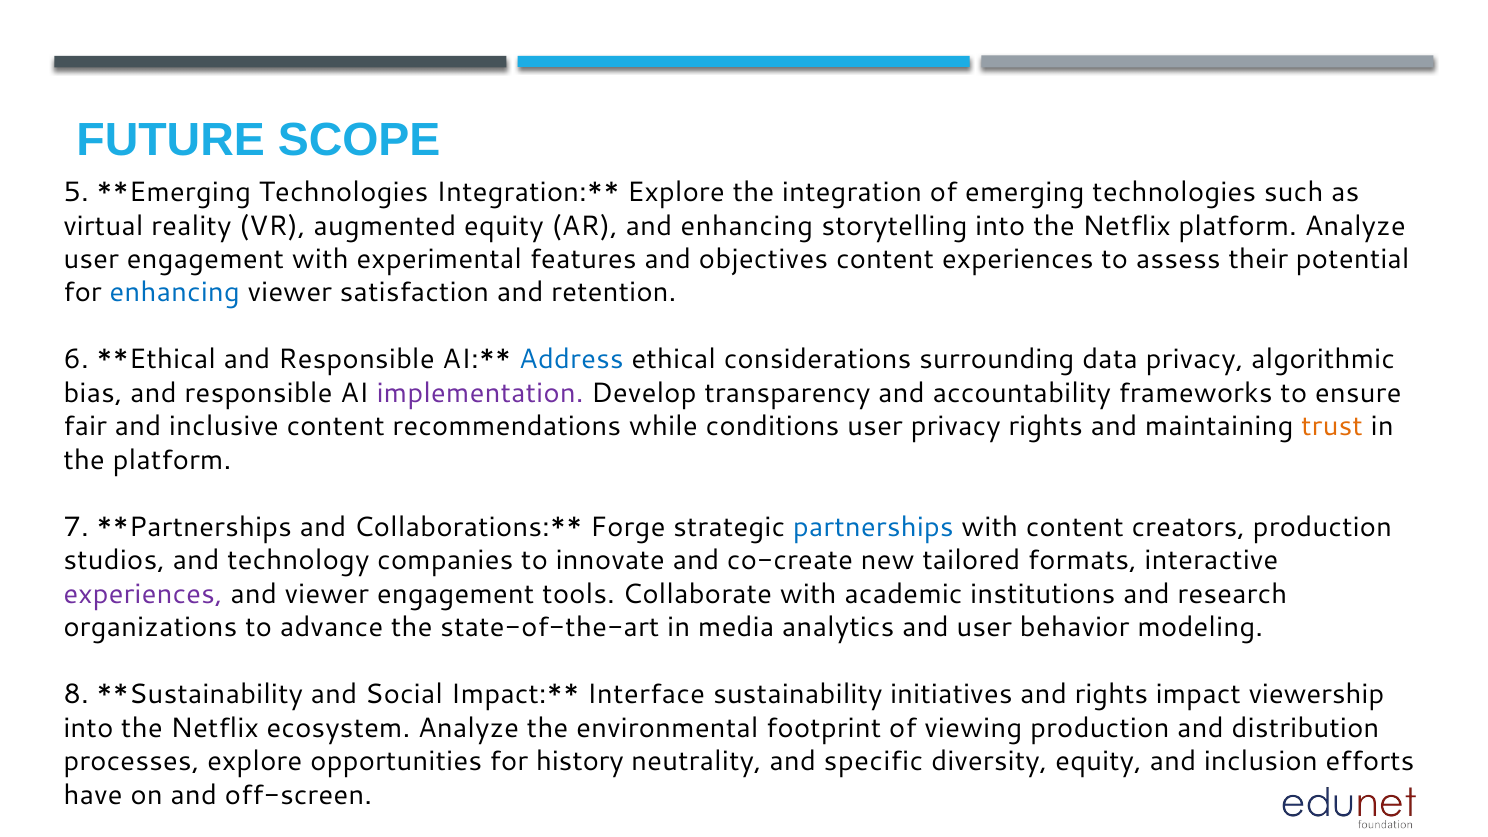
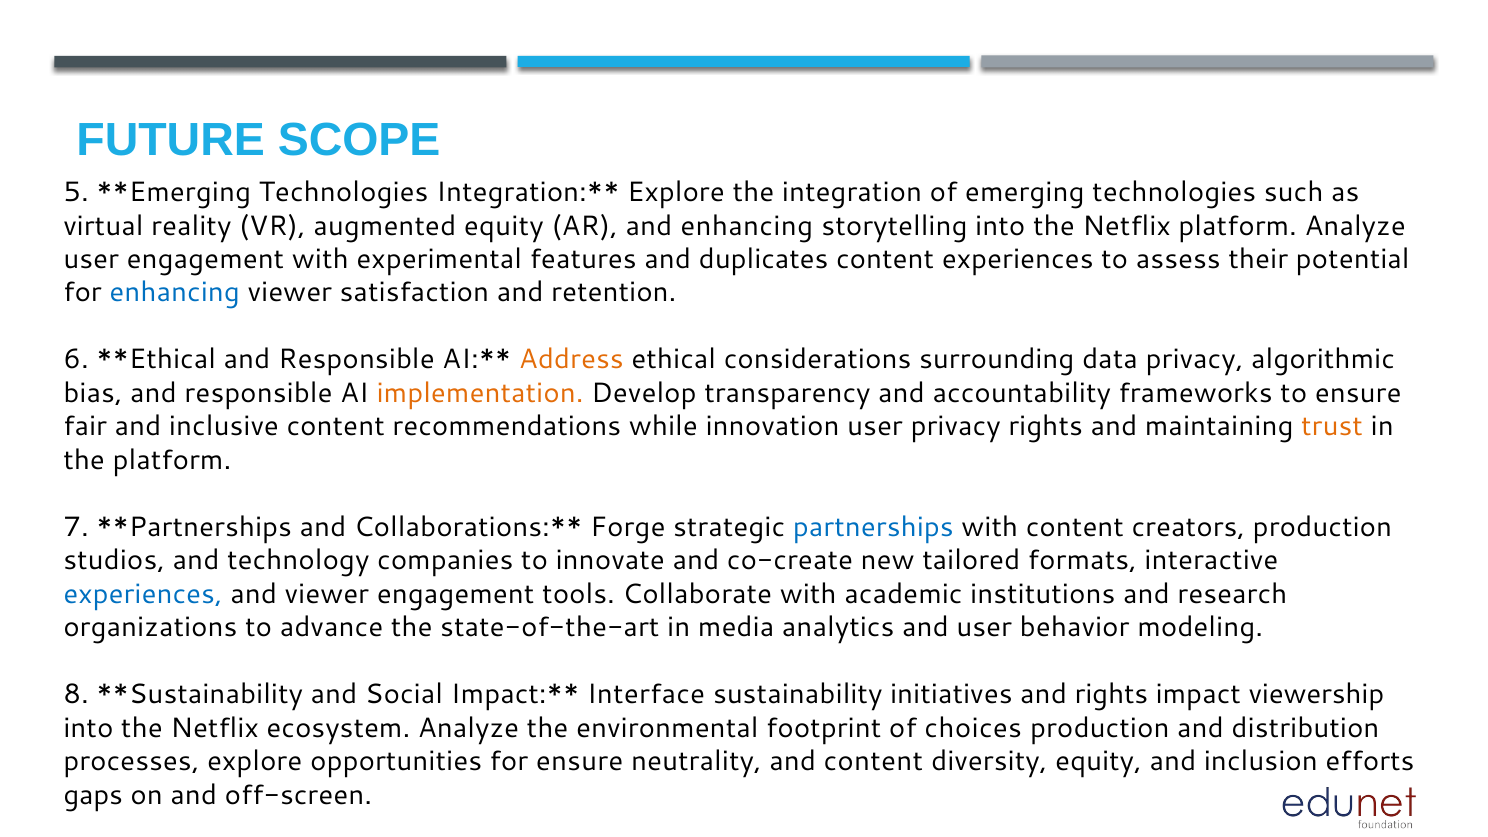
objectives: objectives -> duplicates (764, 259)
Address colour: blue -> orange (571, 360)
implementation colour: purple -> orange (480, 393)
conditions: conditions -> innovation (773, 427)
experiences colour: purple -> blue (143, 594)
viewing: viewing -> choices (973, 728)
for history: history -> ensure (580, 761)
and specific: specific -> content (873, 761)
have: have -> gaps (93, 795)
